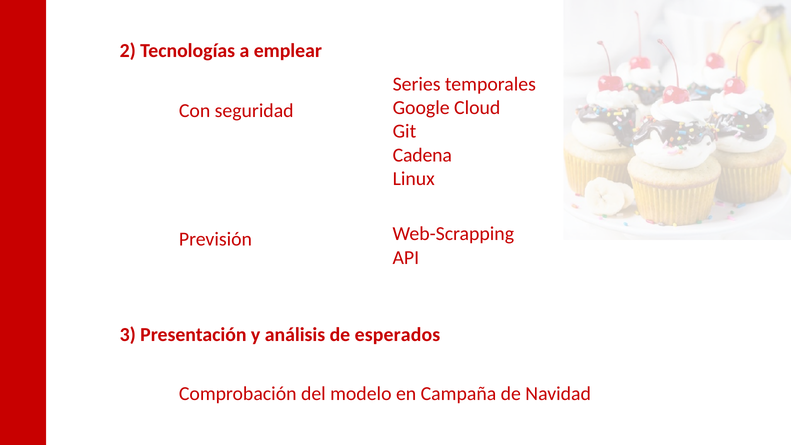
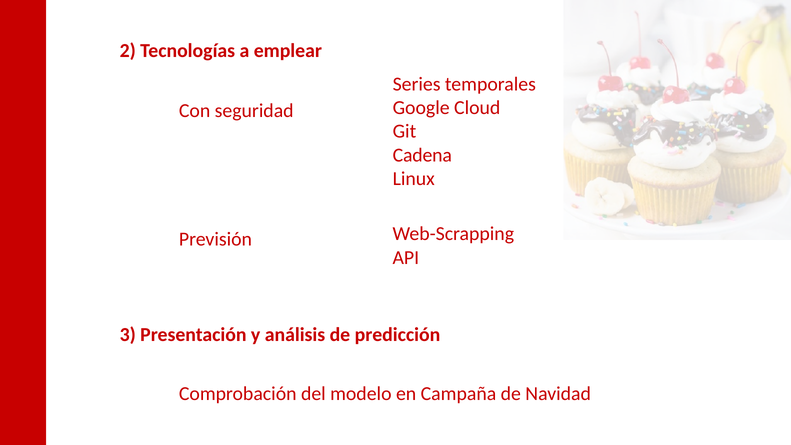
esperados: esperados -> predicción (397, 334)
